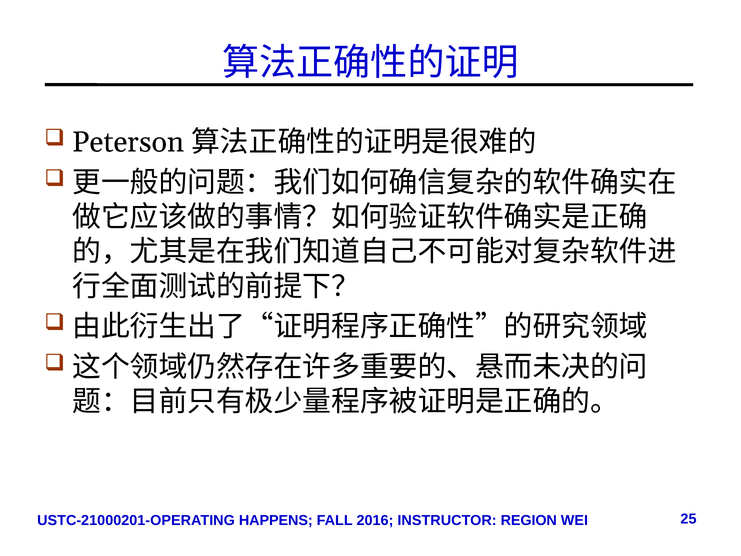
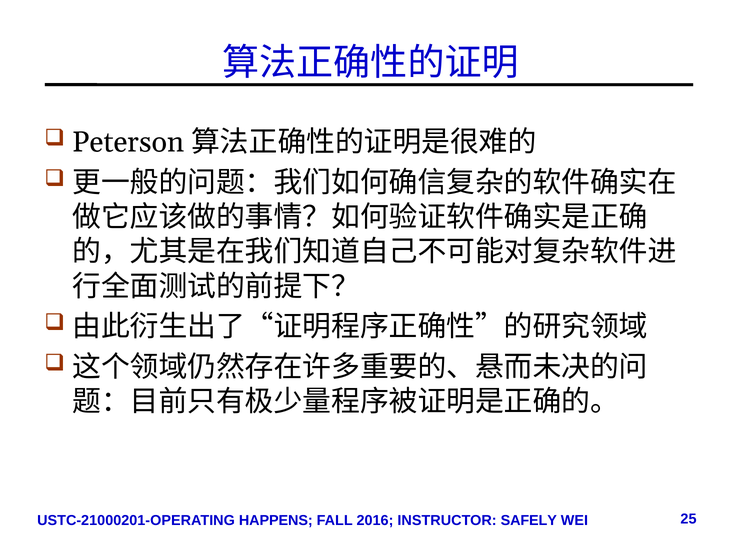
REGION: REGION -> SAFELY (529, 520)
